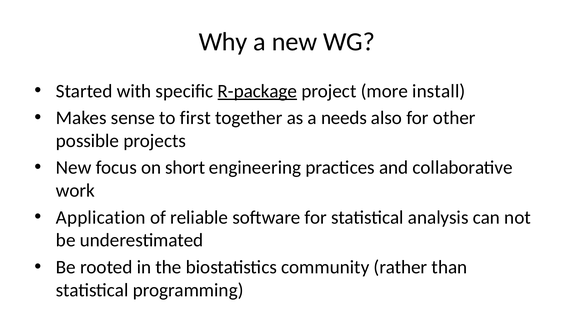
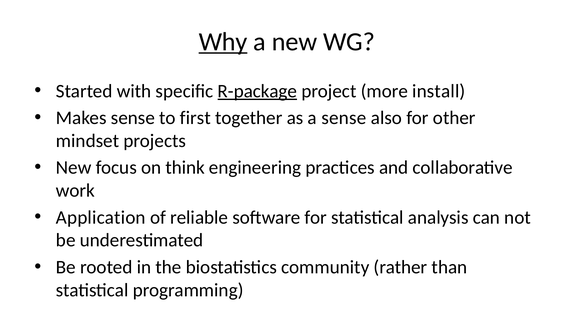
Why underline: none -> present (223, 42)
a needs: needs -> sense (344, 118)
possible: possible -> mindset (88, 141)
short: short -> think (185, 168)
